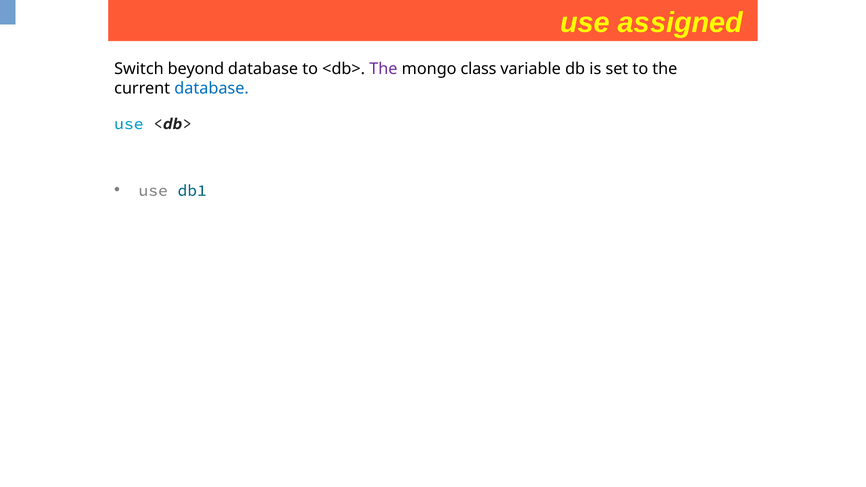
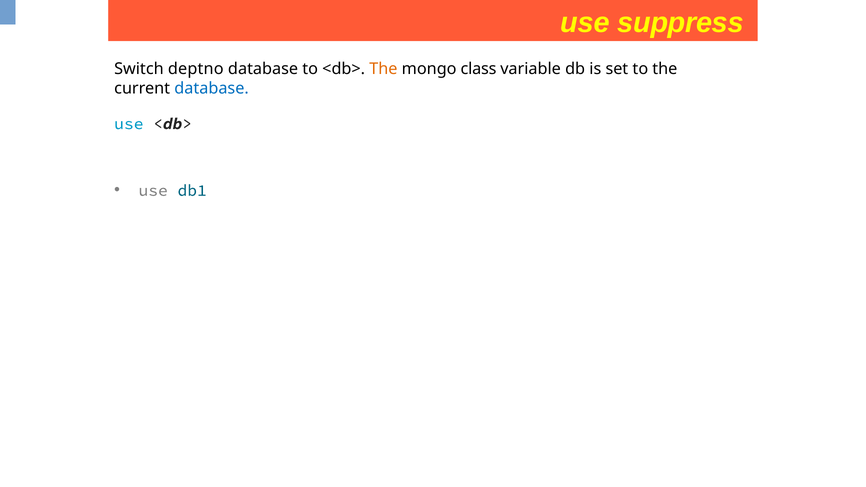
assigned: assigned -> suppress (681, 23)
beyond: beyond -> deptno (196, 69)
The colour: purple -> orange (383, 69)
